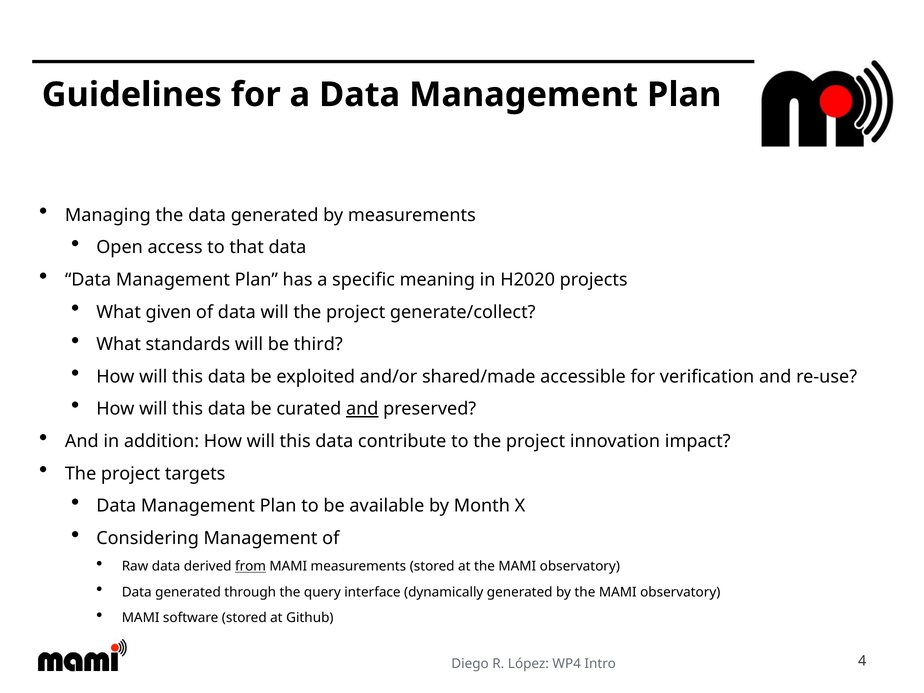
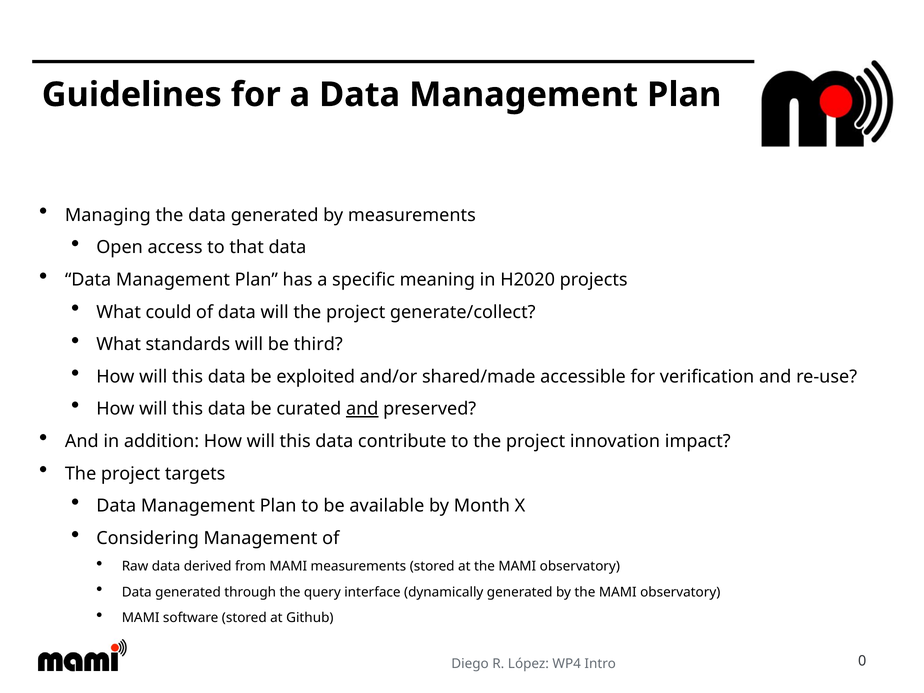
given: given -> could (169, 312)
from underline: present -> none (251, 566)
4: 4 -> 0 (862, 661)
